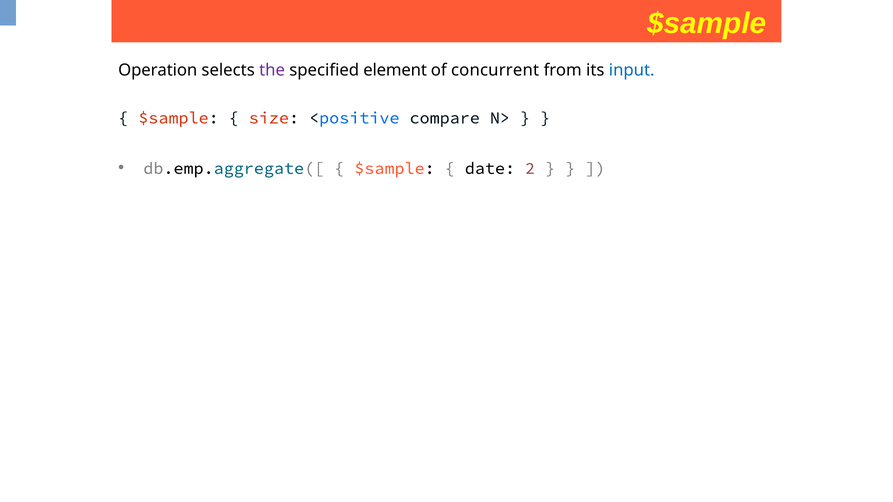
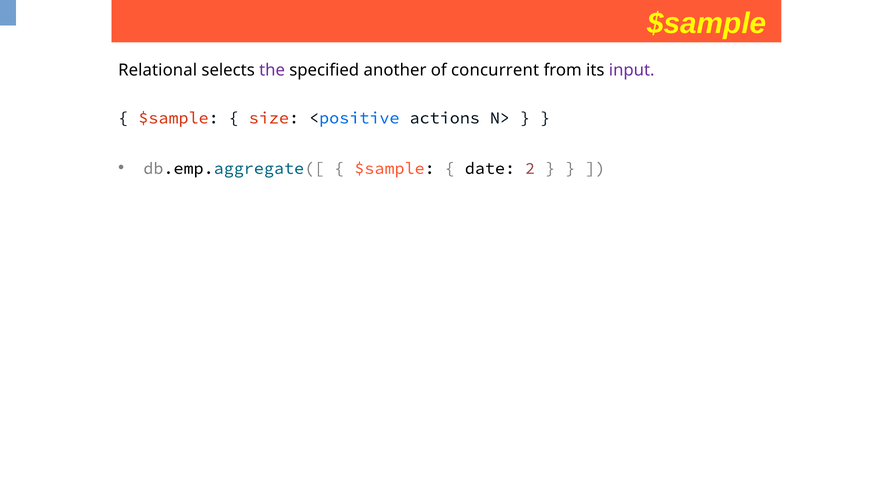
Operation: Operation -> Relational (158, 70)
element: element -> another (395, 70)
input colour: blue -> purple (632, 70)
compare: compare -> actions (445, 118)
